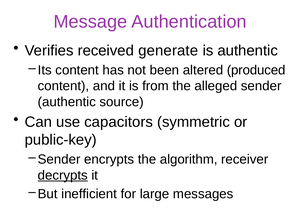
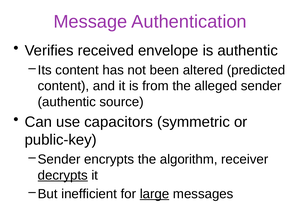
generate: generate -> envelope (168, 50)
produced: produced -> predicted (256, 70)
large underline: none -> present (155, 193)
